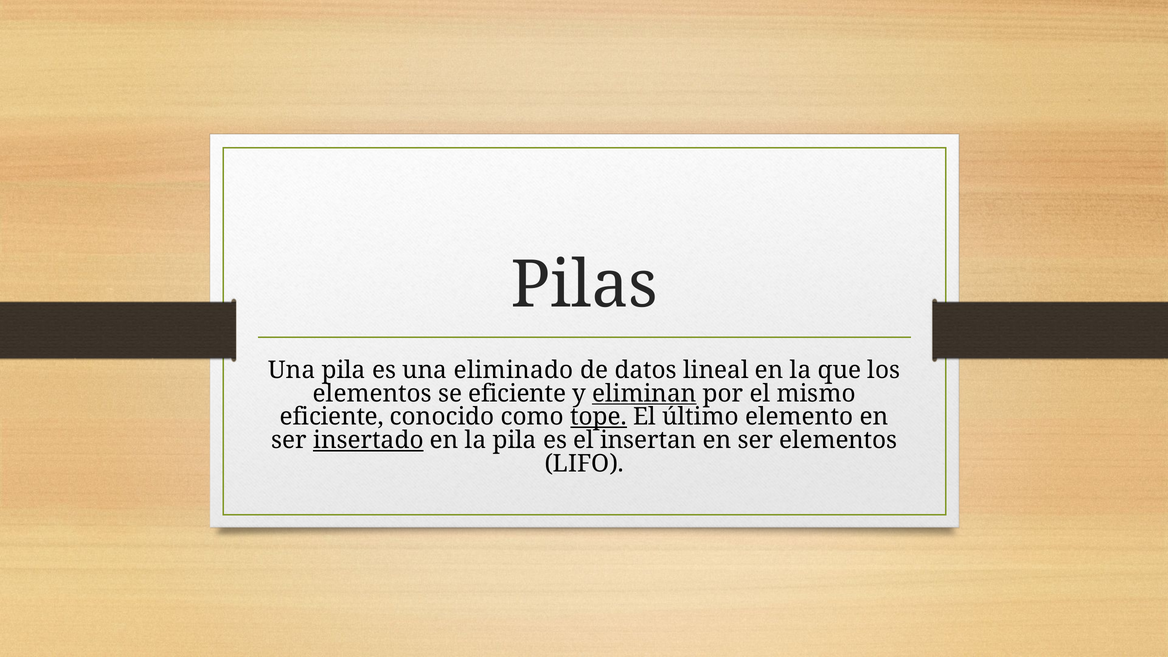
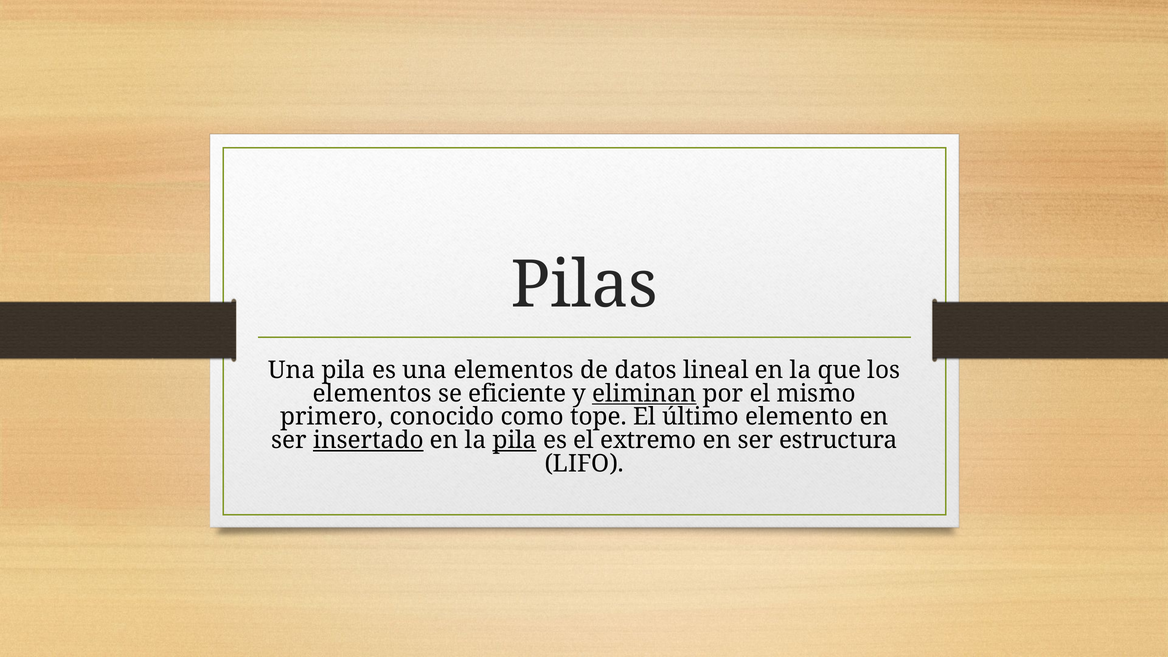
una eliminado: eliminado -> elementos (514, 370)
eficiente: eficiente -> primero (332, 417)
tope underline: present -> none (599, 417)
pila underline: none -> present (515, 440)
insertan: insertan -> extremo (648, 440)
ser elementos: elementos -> estructura (838, 440)
